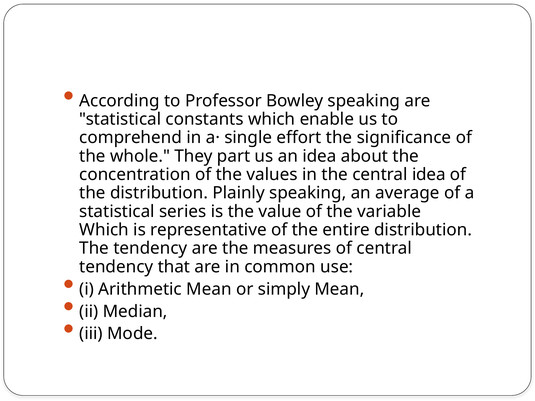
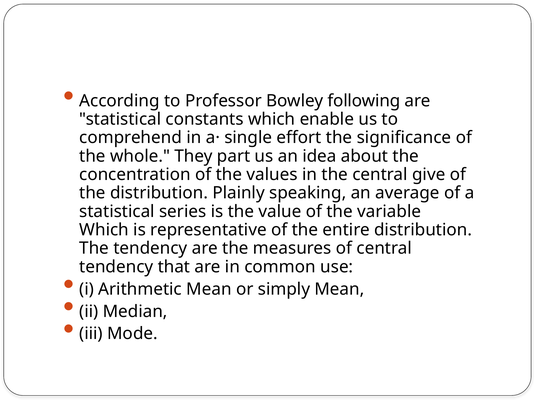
Bowley speaking: speaking -> following (364, 101)
central idea: idea -> give (429, 175)
